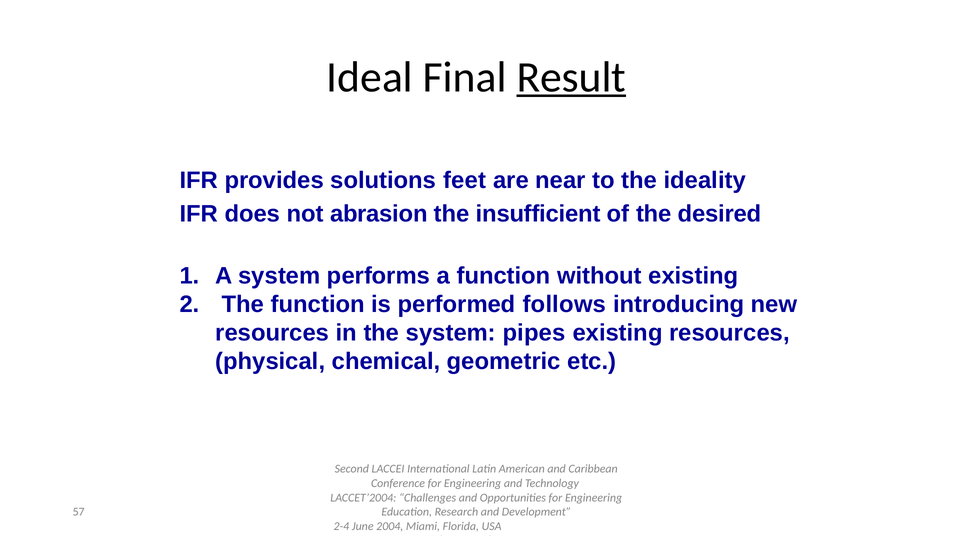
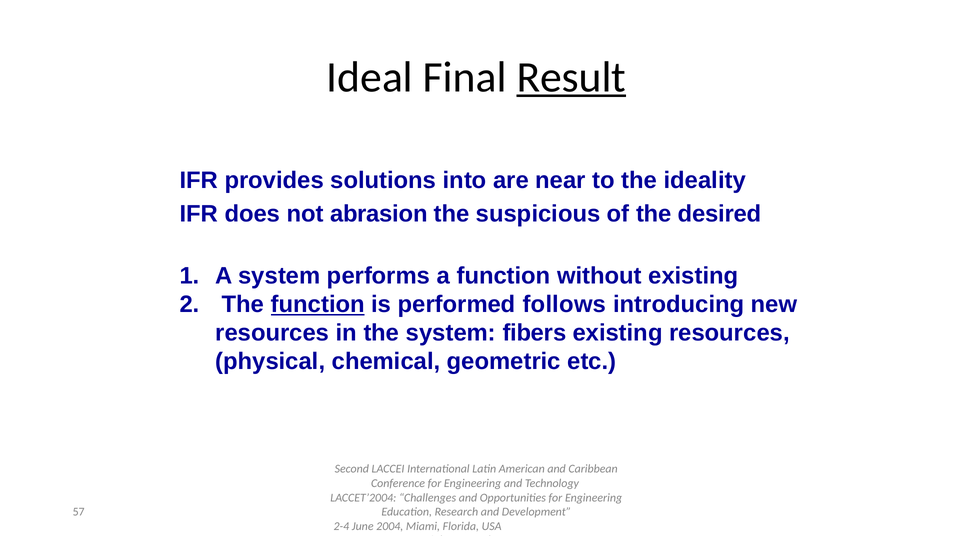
feet: feet -> into (465, 180)
insufficient: insufficient -> suspicious (538, 214)
function underline: none -> present (318, 304)
pipes: pipes -> fibers (534, 333)
